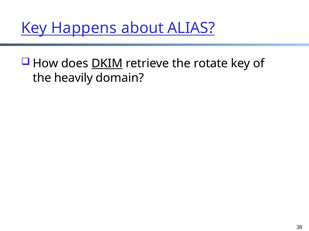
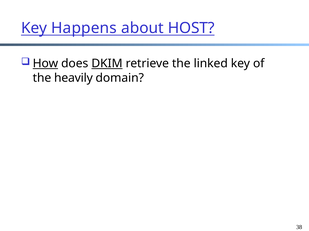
ALIAS: ALIAS -> HOST (191, 28)
How underline: none -> present (45, 64)
rotate: rotate -> linked (211, 64)
